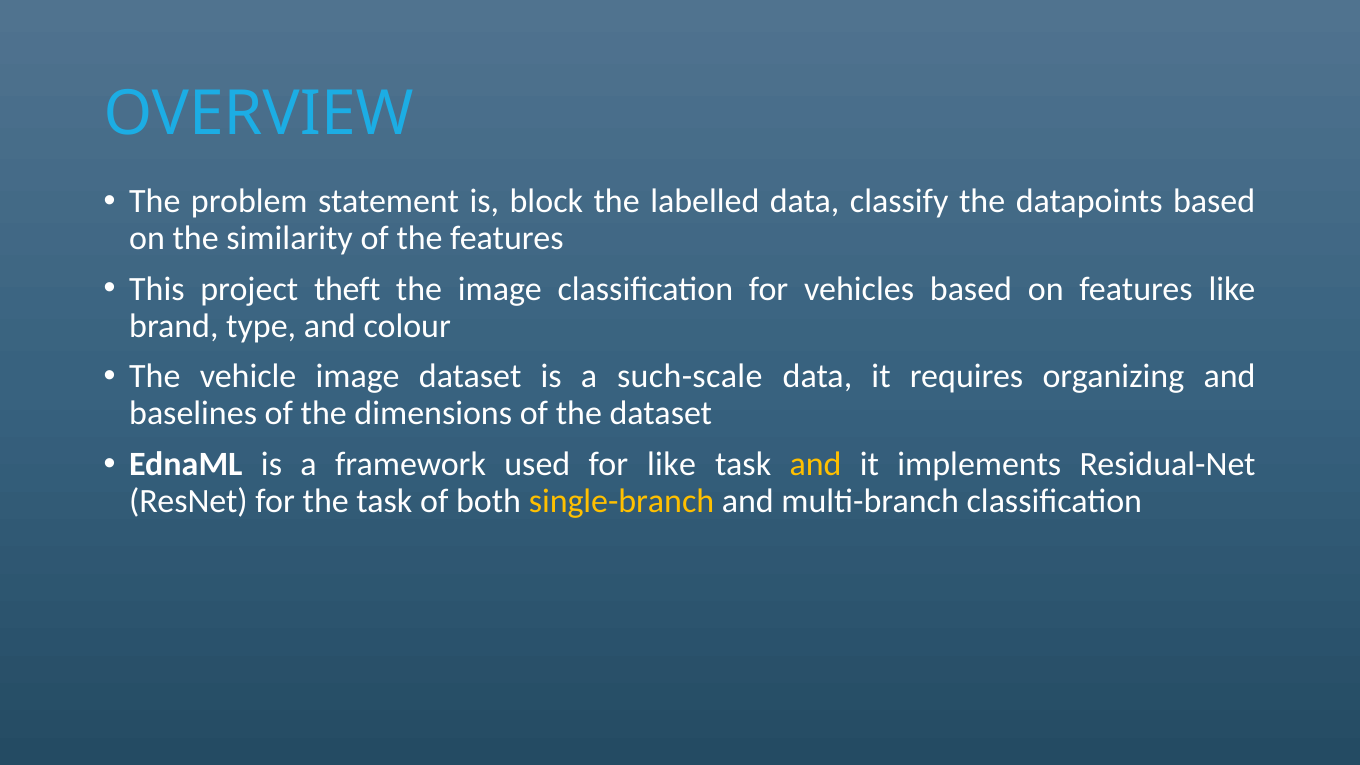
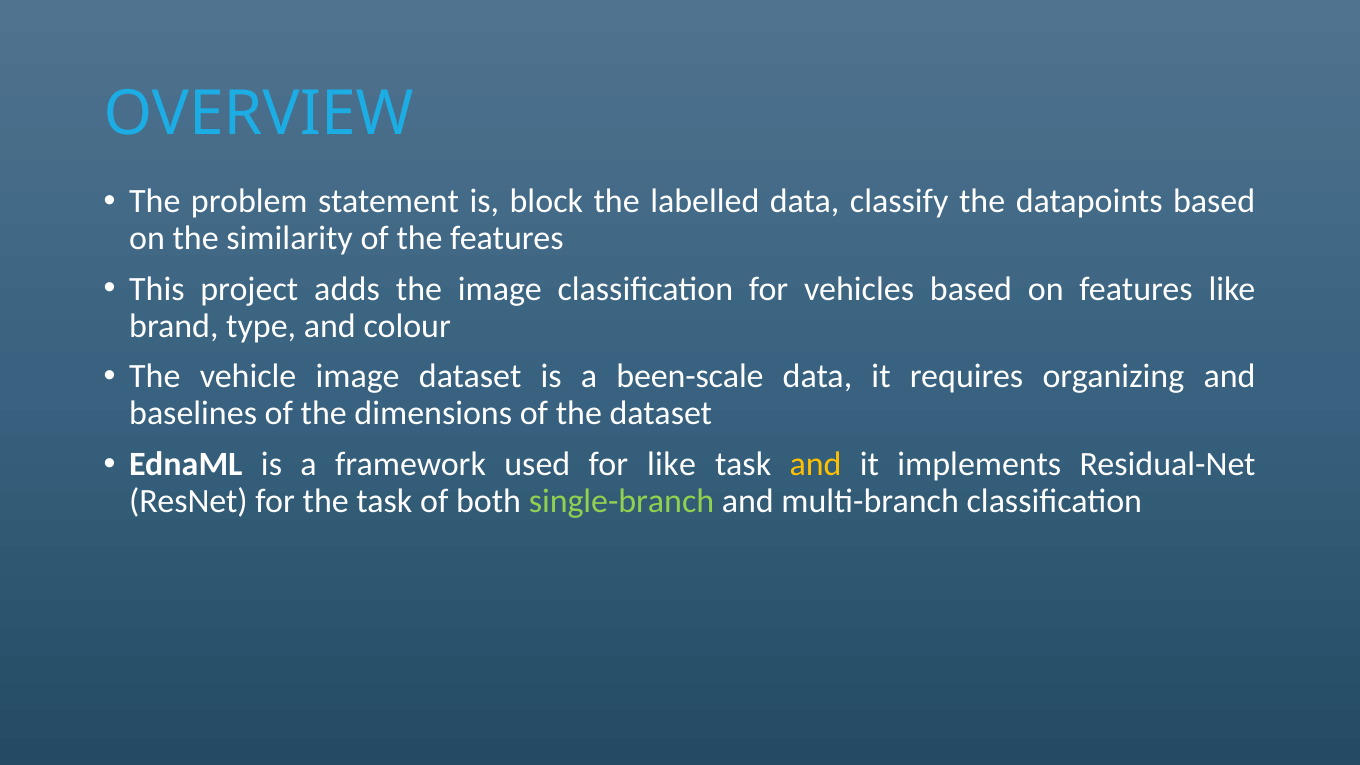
theft: theft -> adds (347, 289)
such-scale: such-scale -> been-scale (690, 377)
single-branch colour: yellow -> light green (621, 501)
